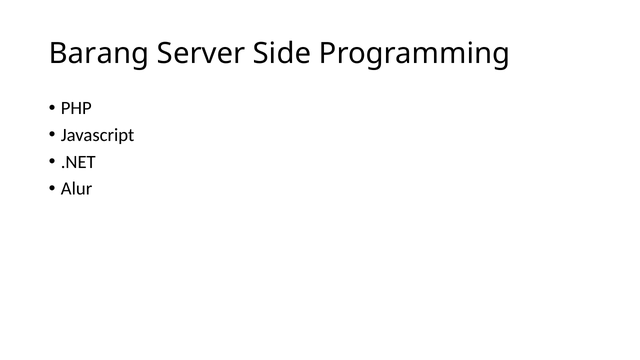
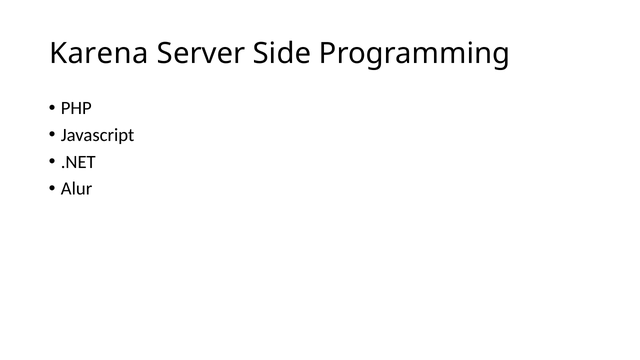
Barang: Barang -> Karena (99, 54)
